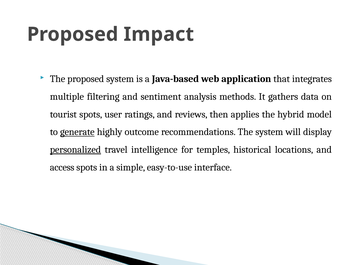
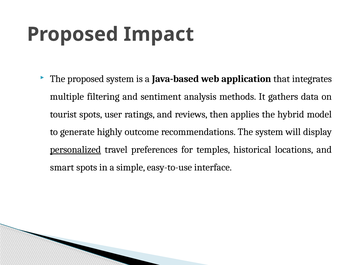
generate underline: present -> none (77, 132)
intelligence: intelligence -> preferences (154, 150)
access: access -> smart (62, 167)
